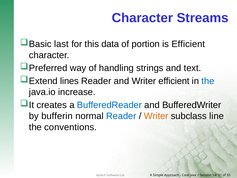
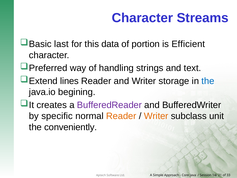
Writer efficient: efficient -> storage (174, 81)
increase: increase -> begining (77, 92)
BufferedReader colour: blue -> purple (109, 105)
bufferin: bufferin -> specific (57, 116)
Reader colour: blue -> orange (121, 116)
line: line -> unit (217, 116)
conventions: conventions -> conveniently (71, 127)
